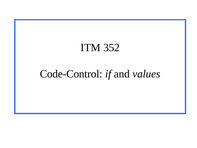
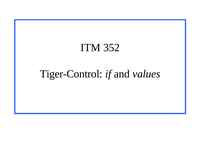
Code-Control: Code-Control -> Tiger-Control (71, 74)
